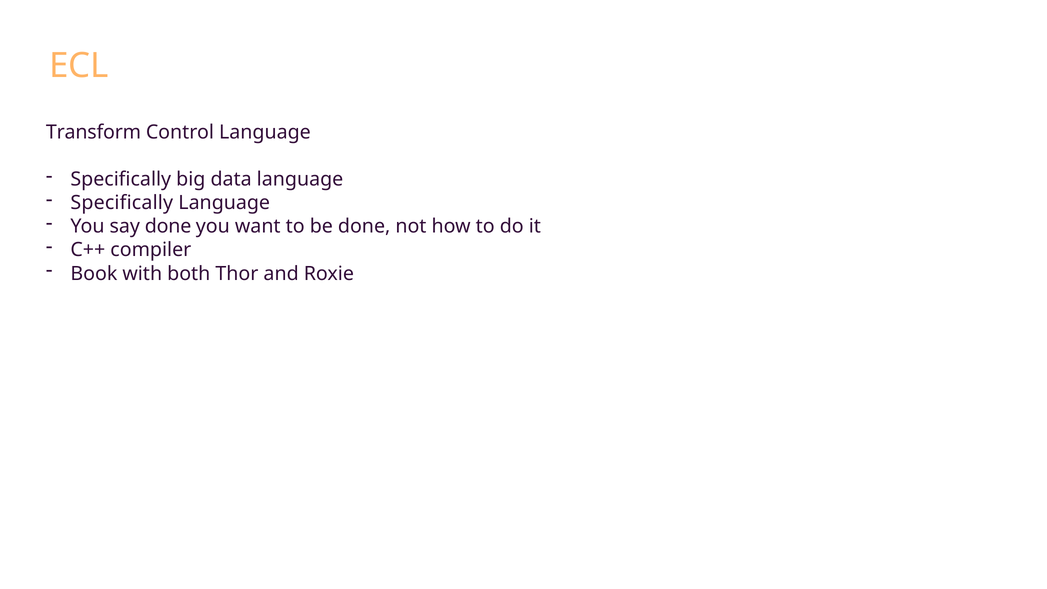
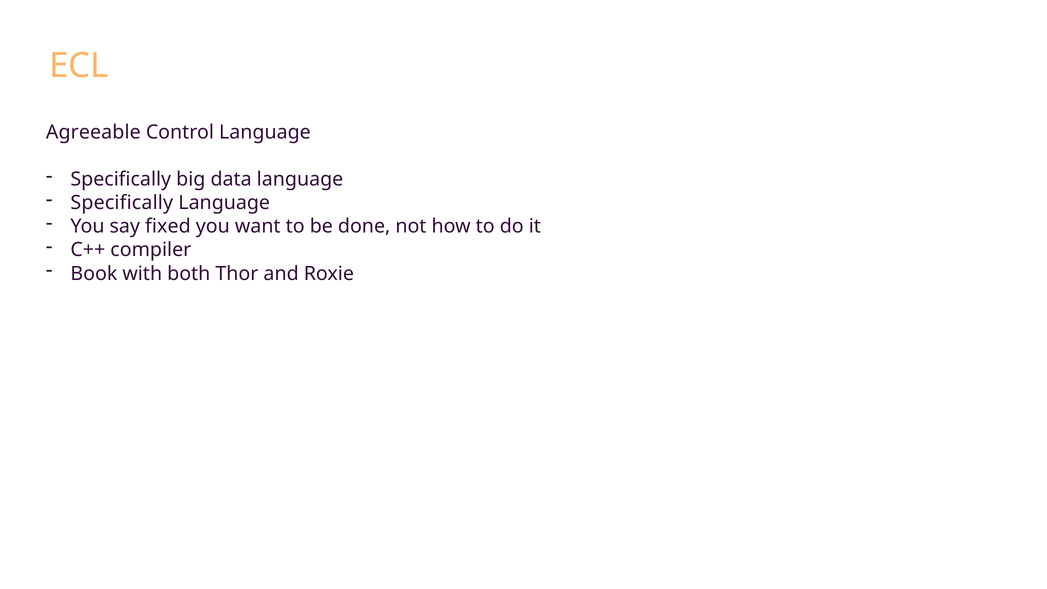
Transform: Transform -> Agreeable (93, 132)
say done: done -> fixed (168, 226)
